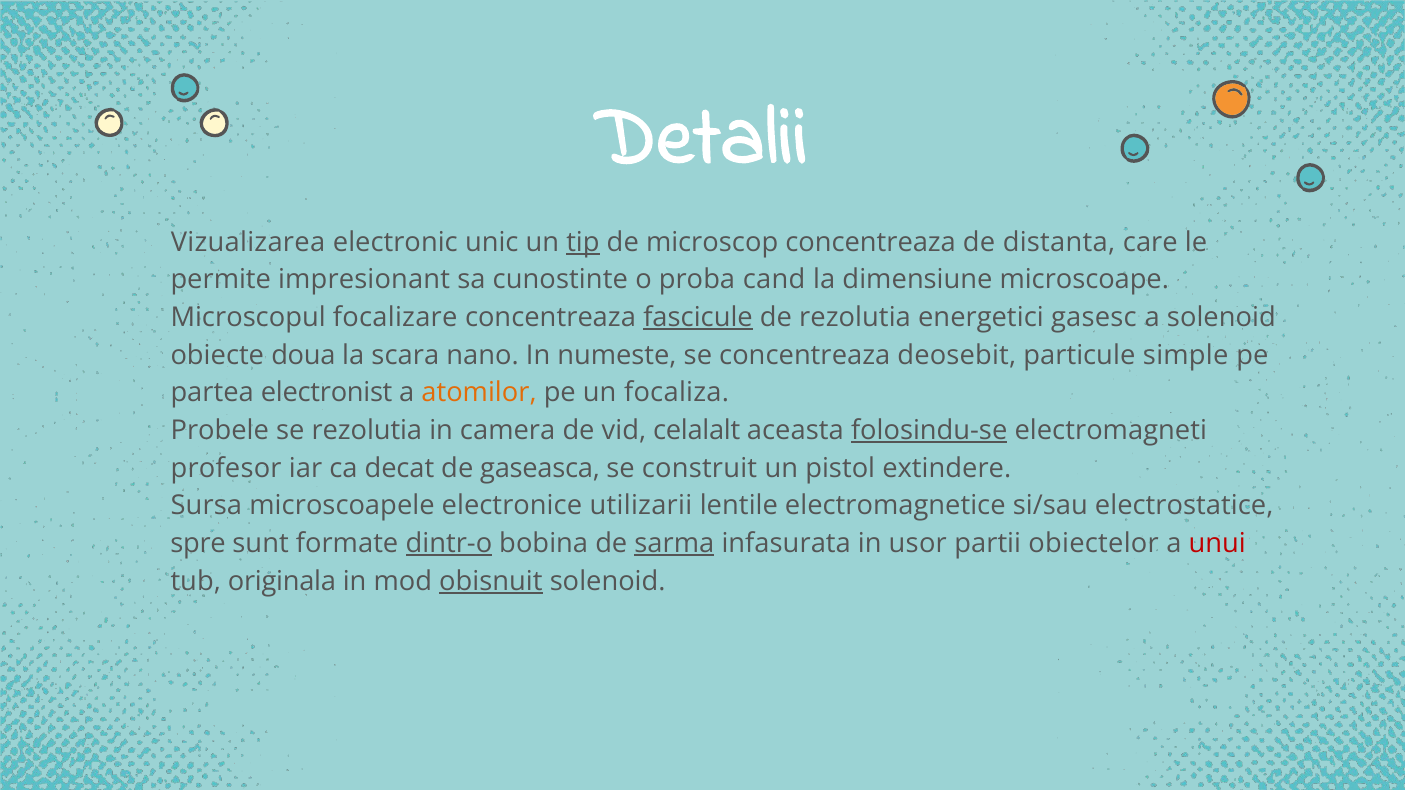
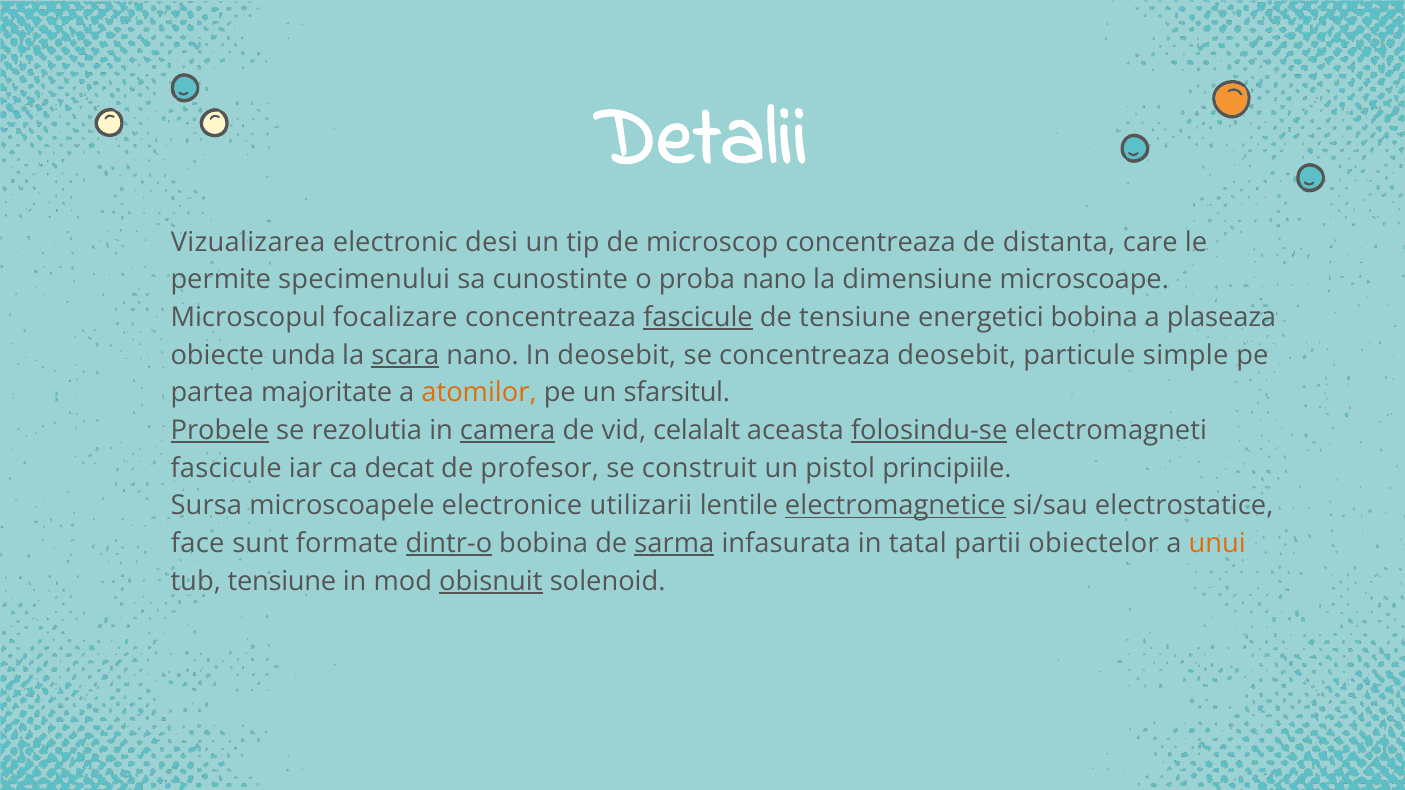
unic: unic -> desi (492, 242)
tip underline: present -> none (583, 242)
impresionant: impresionant -> specimenului (364, 280)
proba cand: cand -> nano (774, 280)
de rezolutia: rezolutia -> tensiune (855, 318)
energetici gasesc: gasesc -> bobina (1094, 318)
a solenoid: solenoid -> plaseaza (1222, 318)
doua: doua -> unda (303, 355)
scara underline: none -> present (405, 355)
In numeste: numeste -> deosebit (617, 355)
electronist: electronist -> majoritate (327, 393)
focaliza: focaliza -> sfarsitul (677, 393)
Probele underline: none -> present (220, 431)
camera underline: none -> present (508, 431)
profesor: profesor -> fascicule (226, 468)
gaseasca: gaseasca -> profesor (540, 468)
extindere: extindere -> principiile (947, 468)
electromagnetice underline: none -> present (895, 506)
spre: spre -> face (198, 544)
usor: usor -> tatal (918, 544)
unui colour: red -> orange (1217, 544)
tub originala: originala -> tensiune (282, 581)
